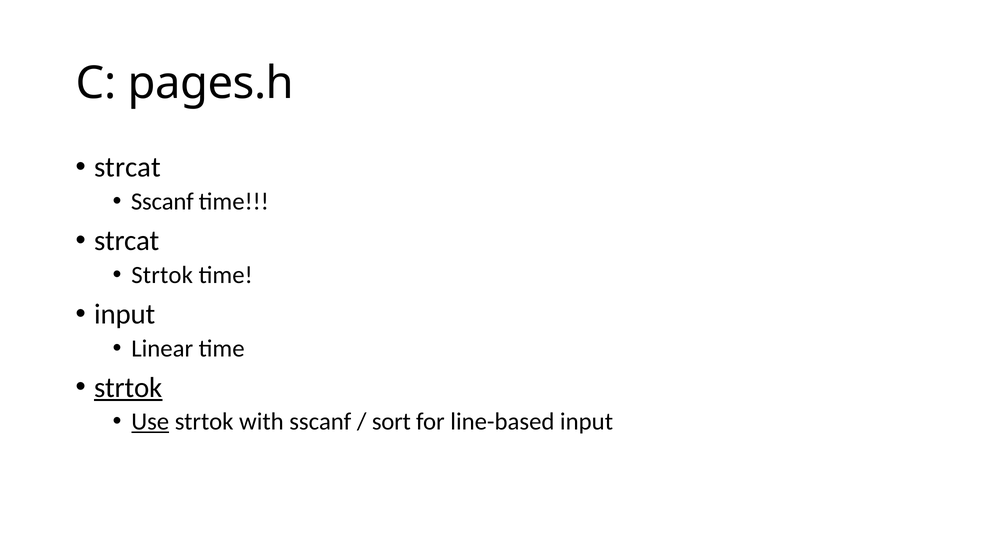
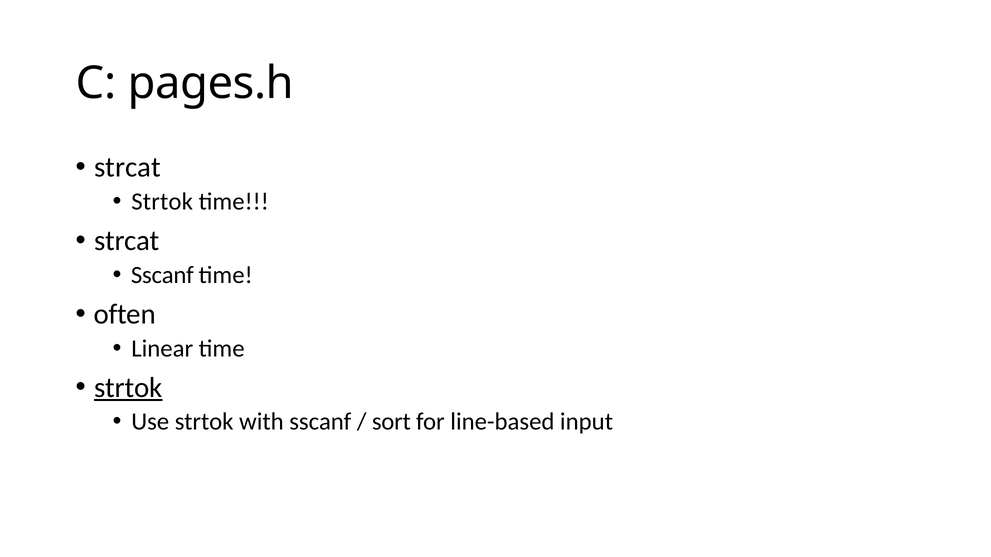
Sscanf: Sscanf -> Strtok (162, 202)
Strtok: Strtok -> Sscanf (162, 275)
input: input -> often (125, 314)
Use underline: present -> none (150, 422)
